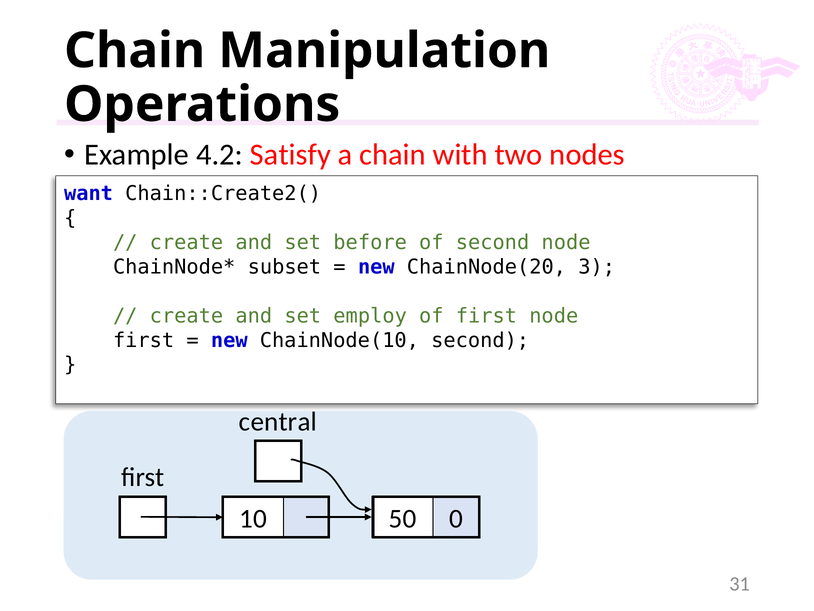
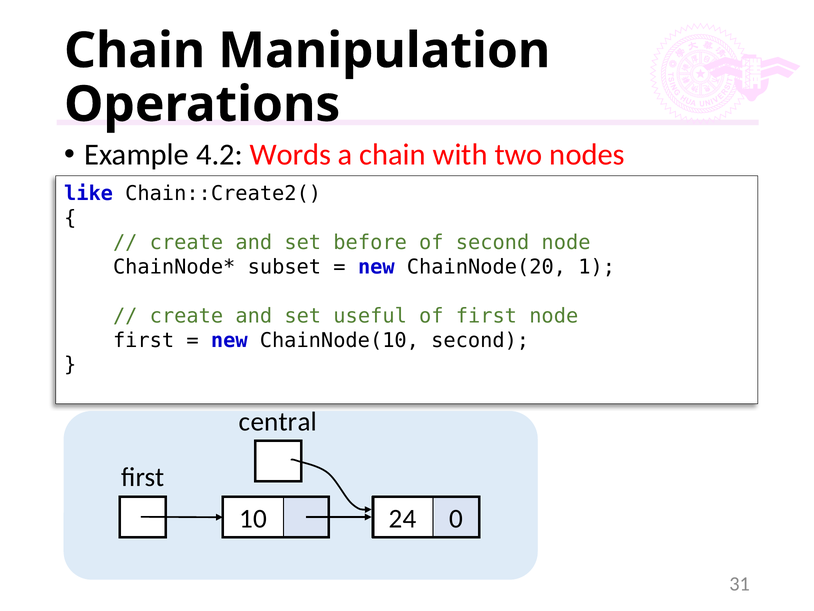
Satisfy: Satisfy -> Words (290, 155)
want: want -> like (89, 193)
3: 3 -> 1 (597, 267)
employ: employ -> useful (370, 316)
50: 50 -> 24 (403, 519)
